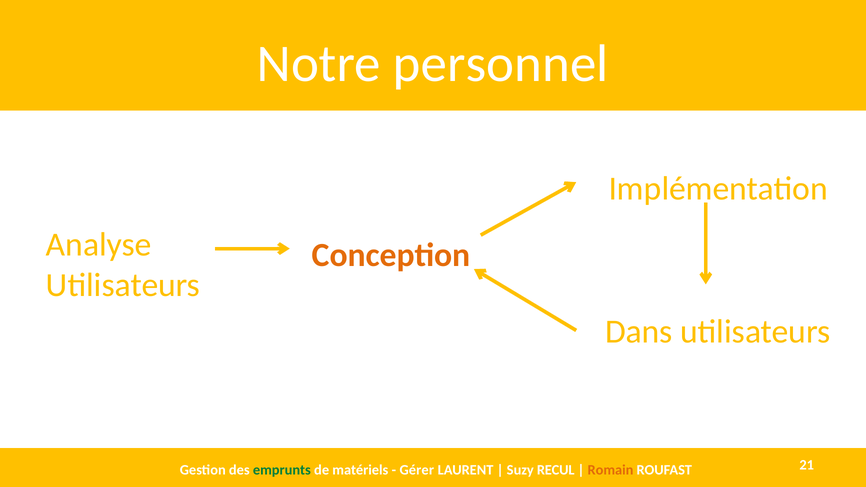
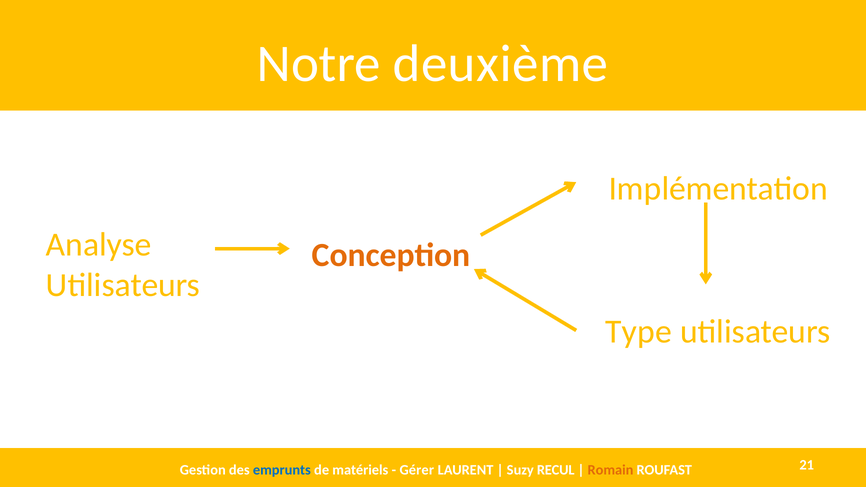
personnel: personnel -> deuxième (500, 64)
Dans: Dans -> Type (639, 332)
emprunts colour: green -> blue (282, 470)
